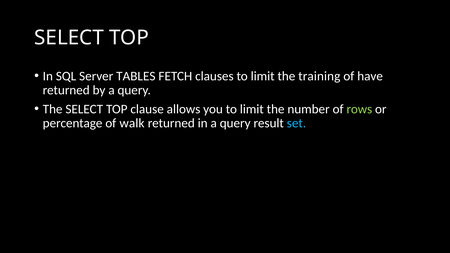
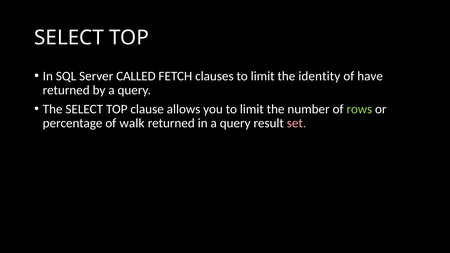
TABLES: TABLES -> CALLED (136, 76)
training: training -> identity (319, 76)
set colour: light blue -> pink (296, 123)
